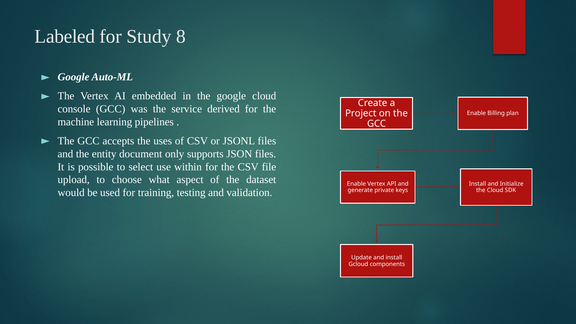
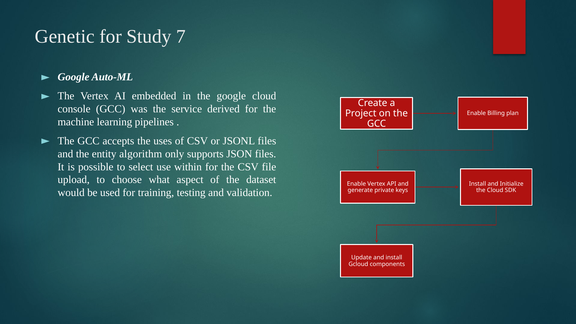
Labeled: Labeled -> Genetic (65, 36)
8: 8 -> 7 (181, 36)
document: document -> algorithm (141, 154)
